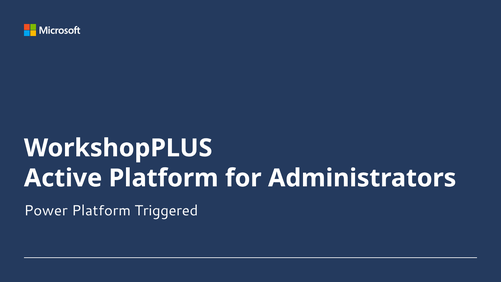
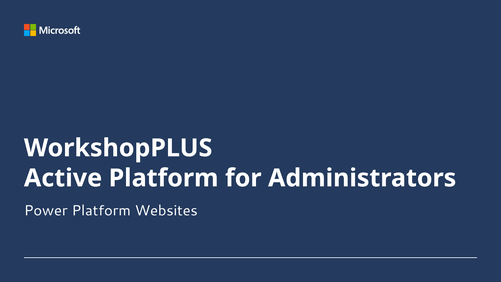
Triggered: Triggered -> Websites (166, 211)
